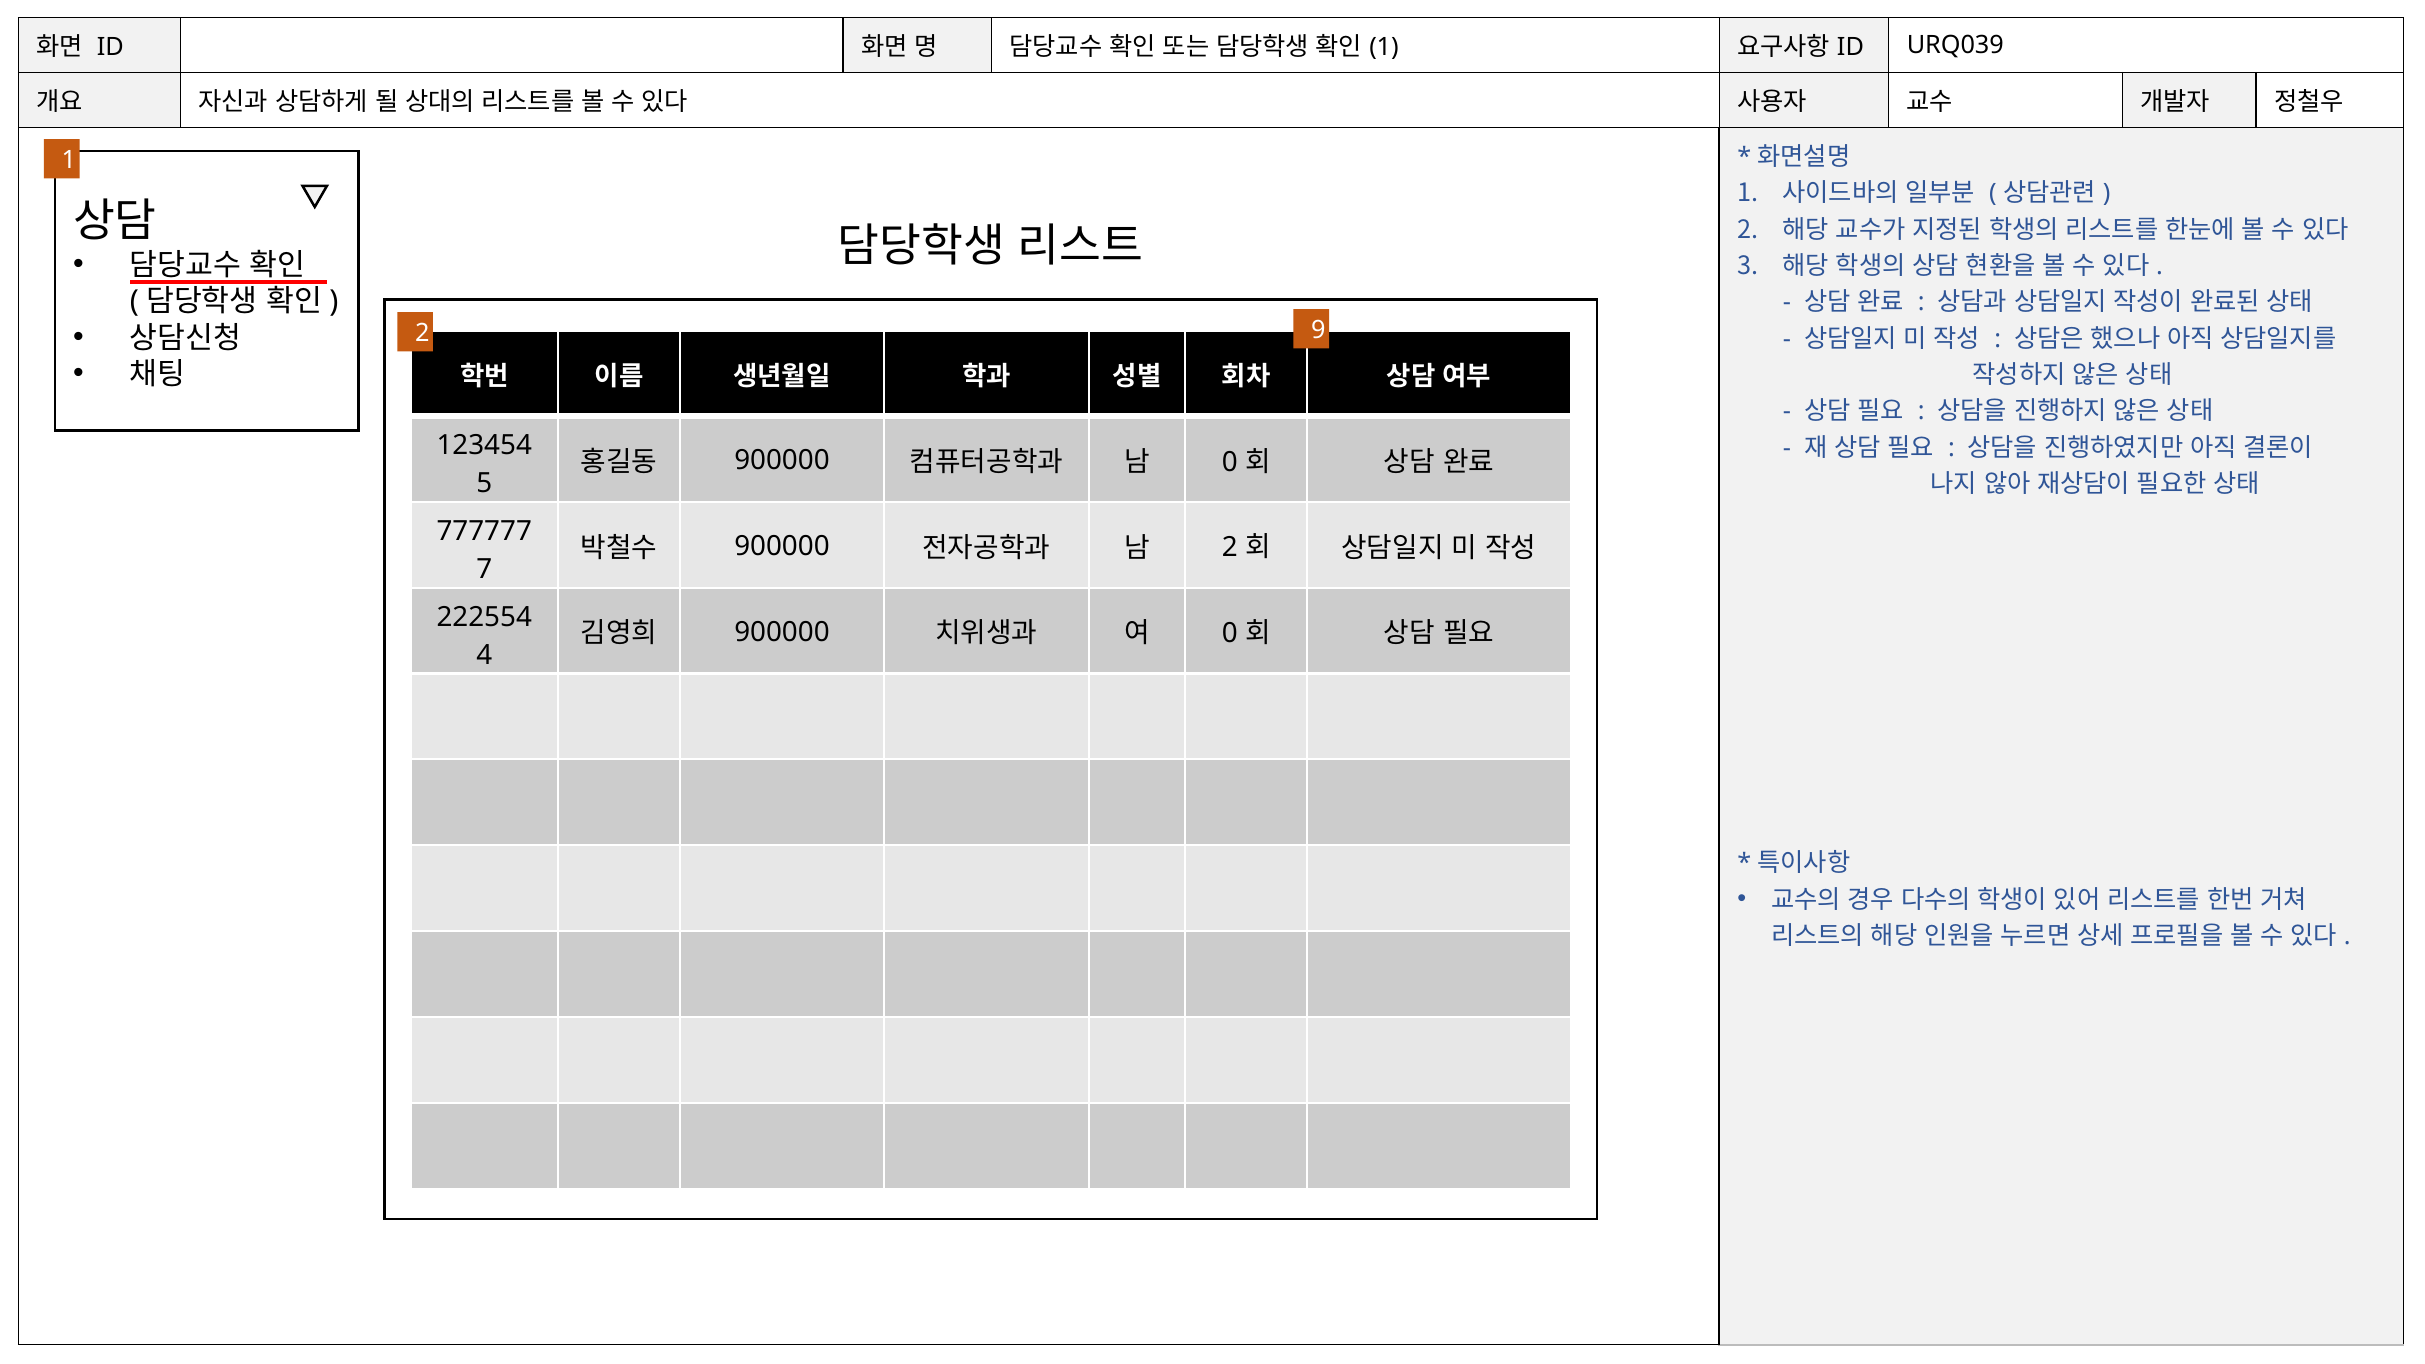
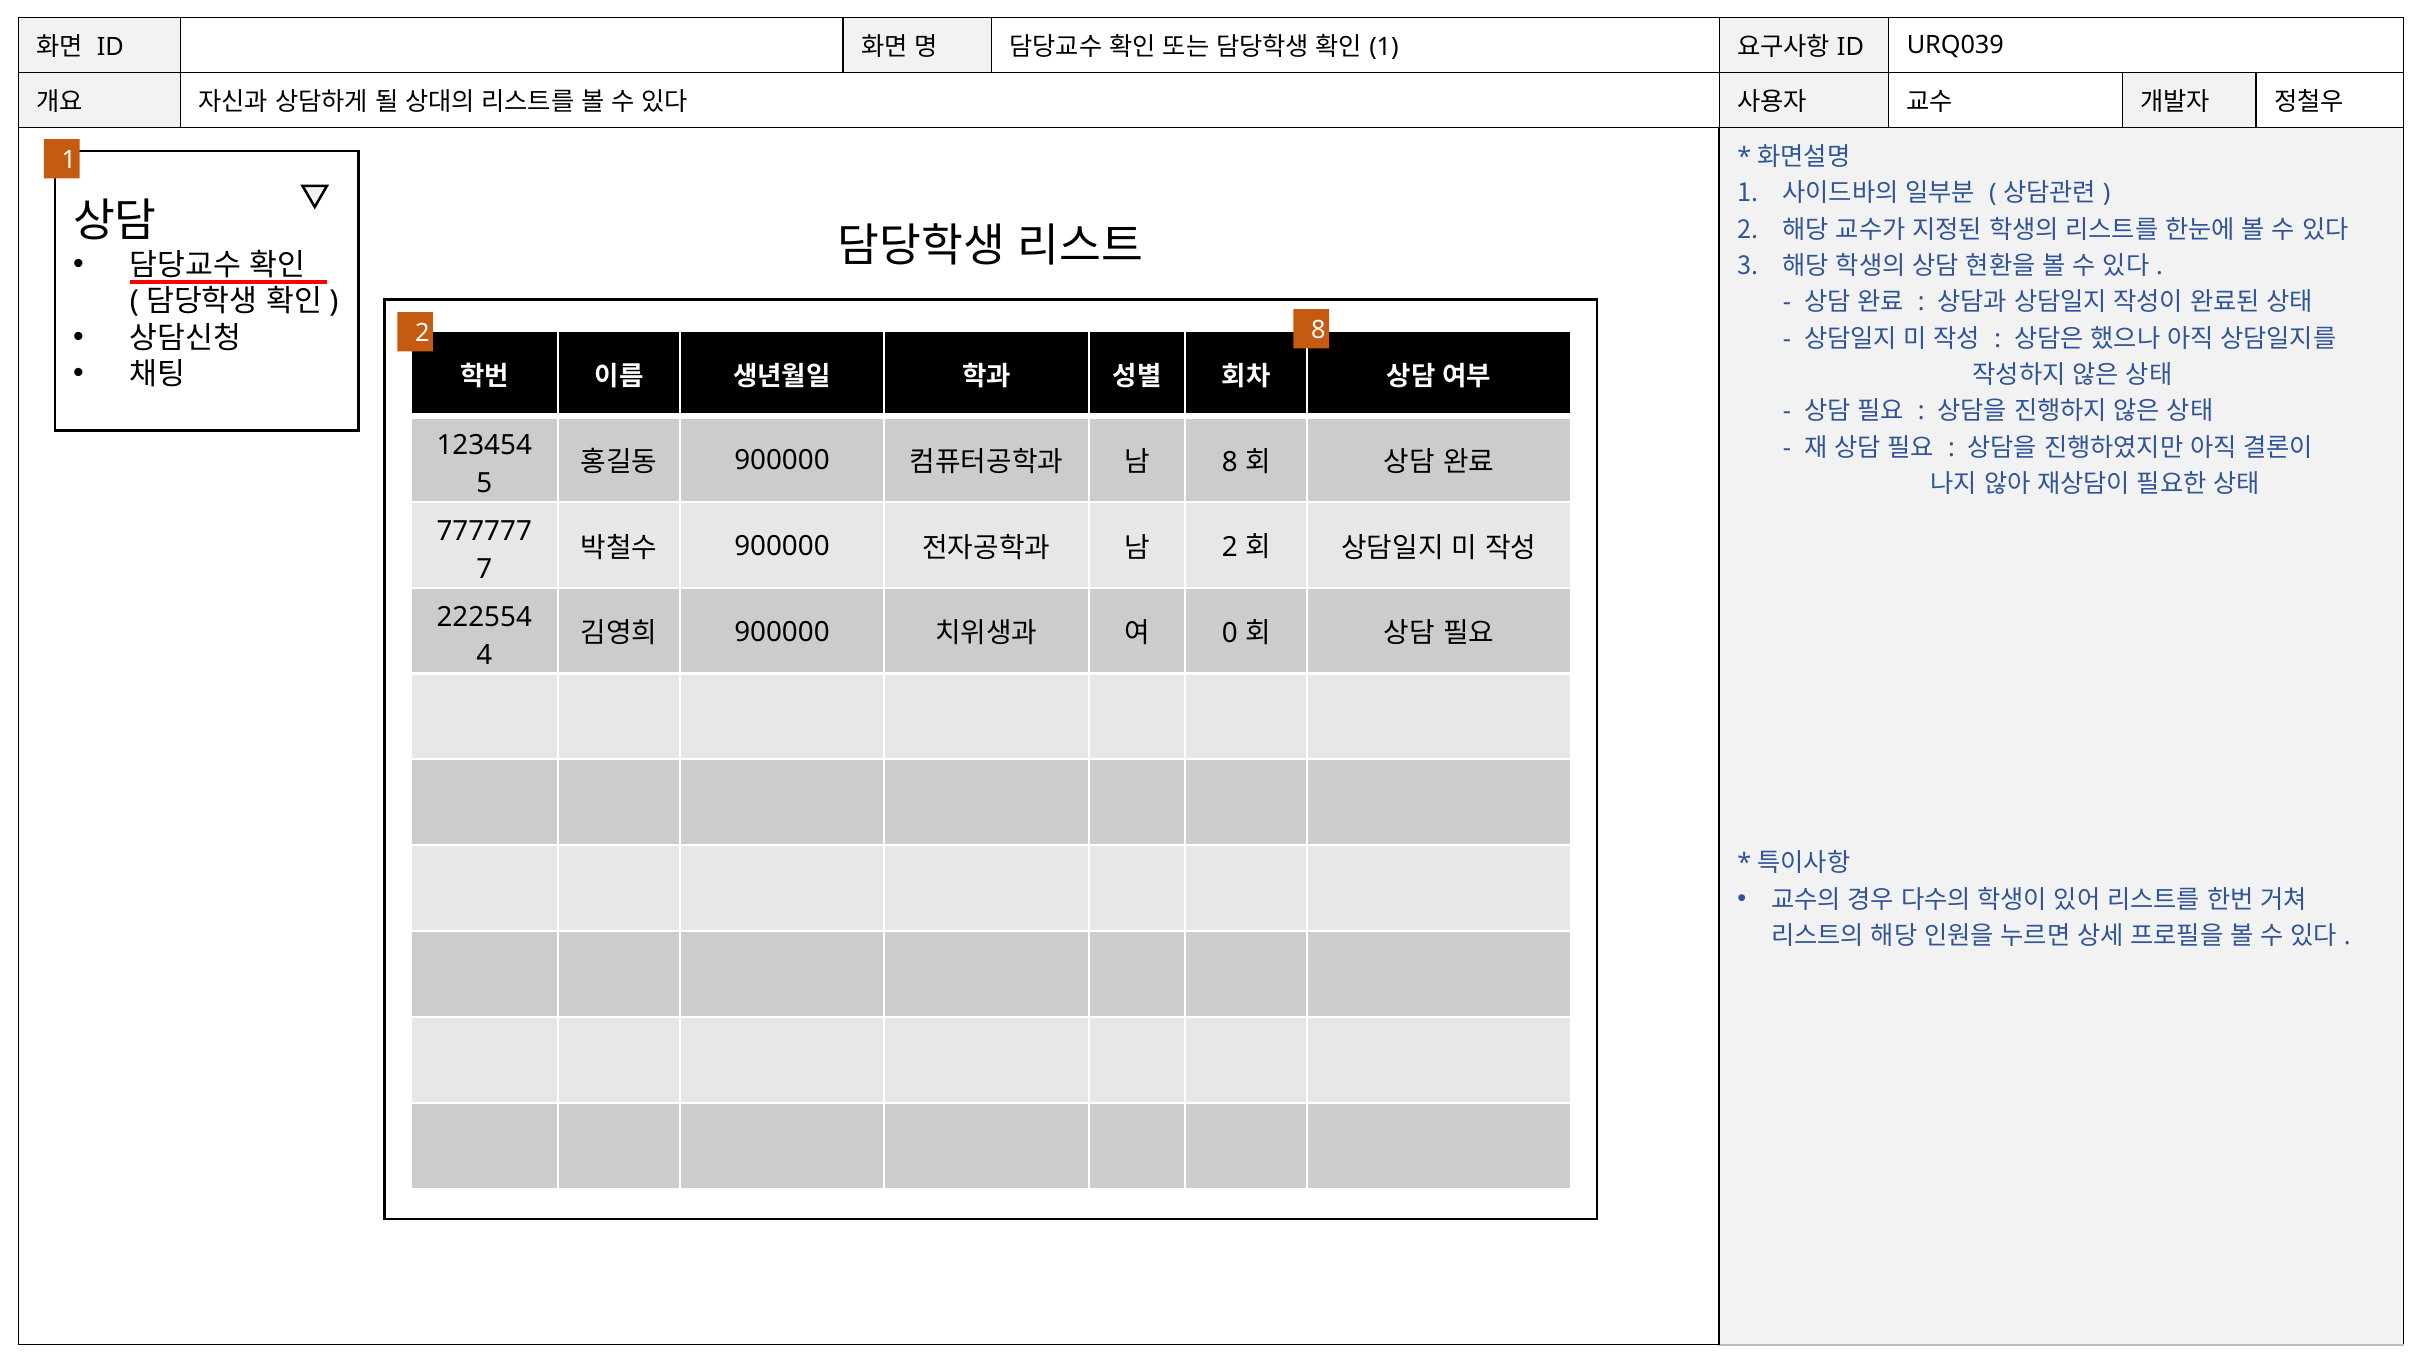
2 9: 9 -> 8 (1318, 330)
0: 0 -> 8 (1230, 462)
